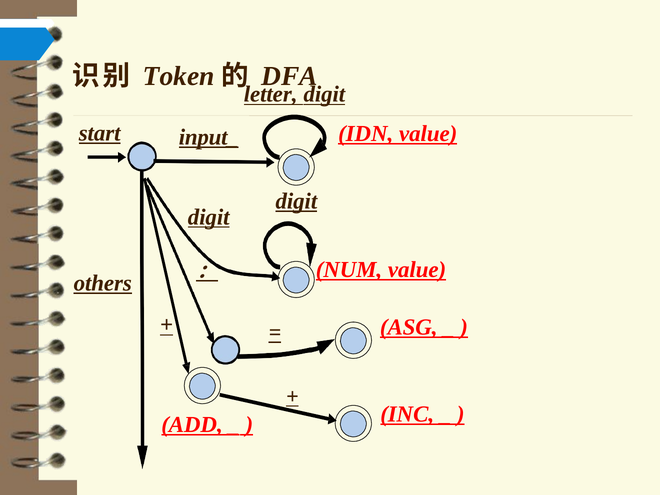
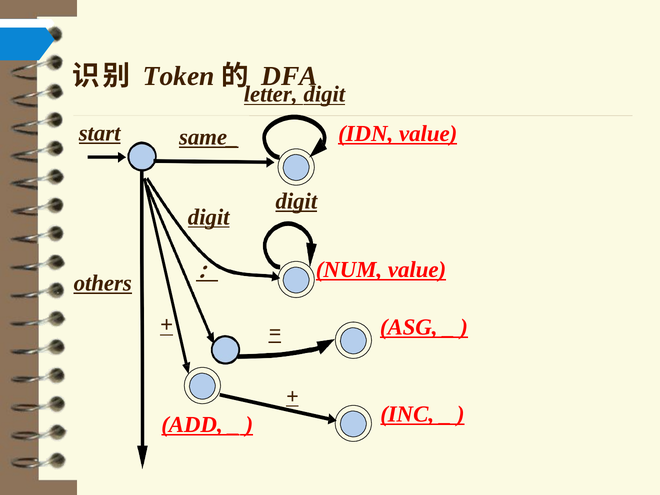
input_: input_ -> same_ (209, 137)
